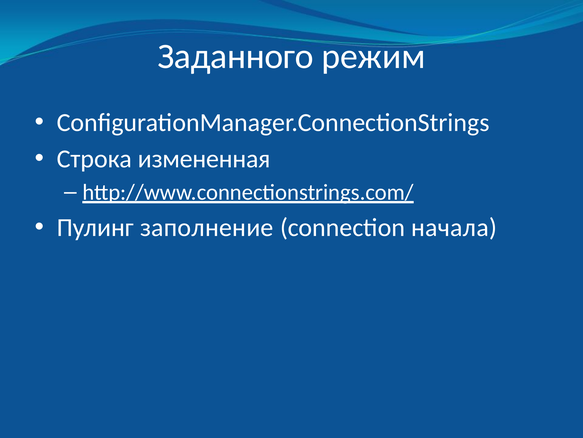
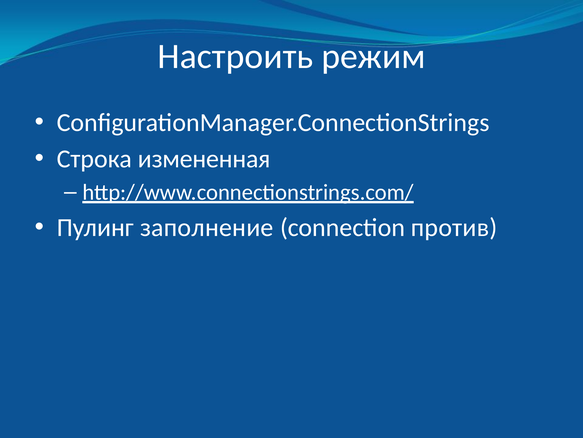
Заданного: Заданного -> Настроить (235, 56)
начала: начала -> против (454, 227)
